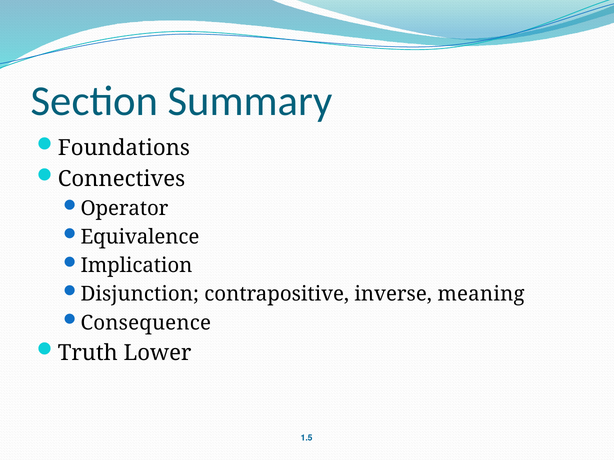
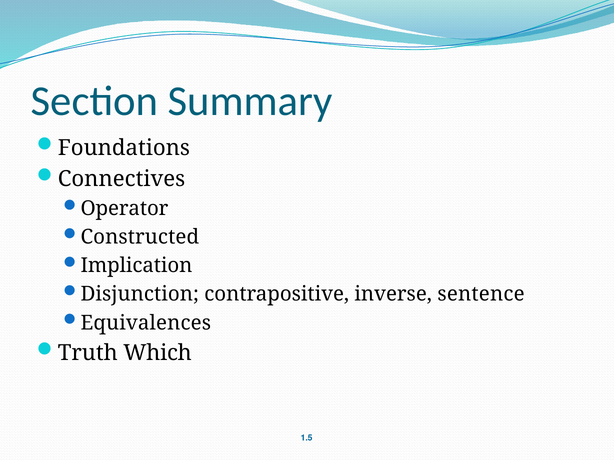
Equivalence: Equivalence -> Constructed (140, 237)
meaning: meaning -> sentence (481, 294)
Consequence: Consequence -> Equivalences (146, 323)
Lower: Lower -> Which (158, 353)
